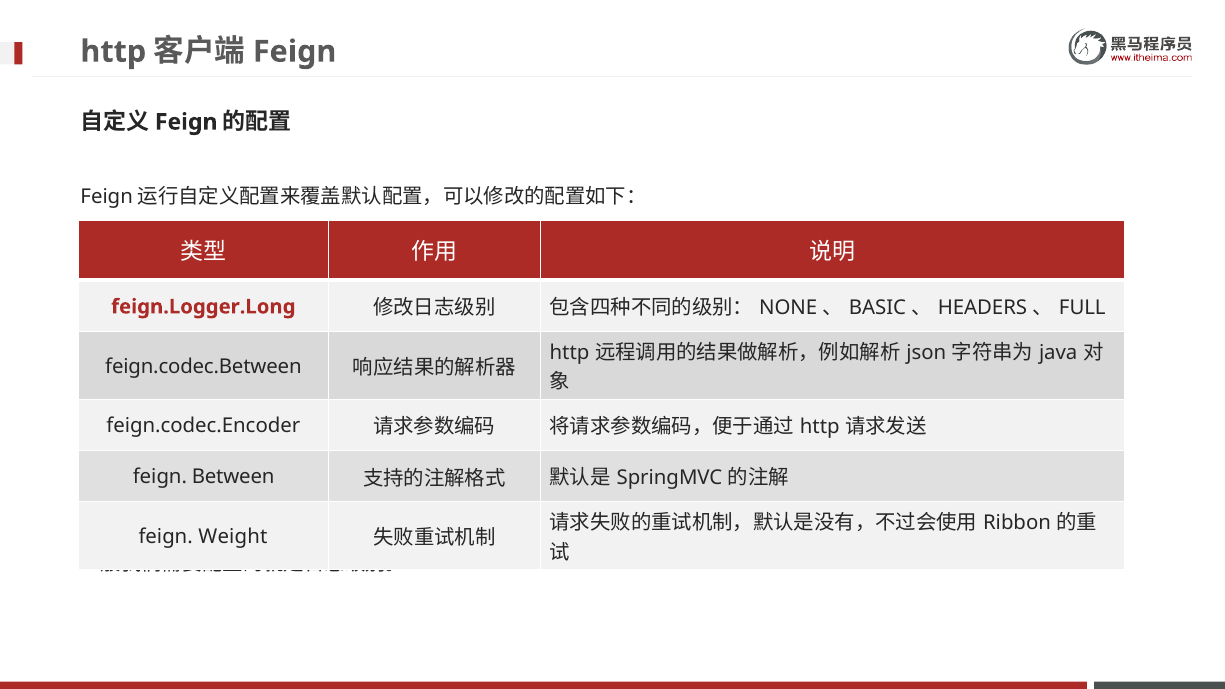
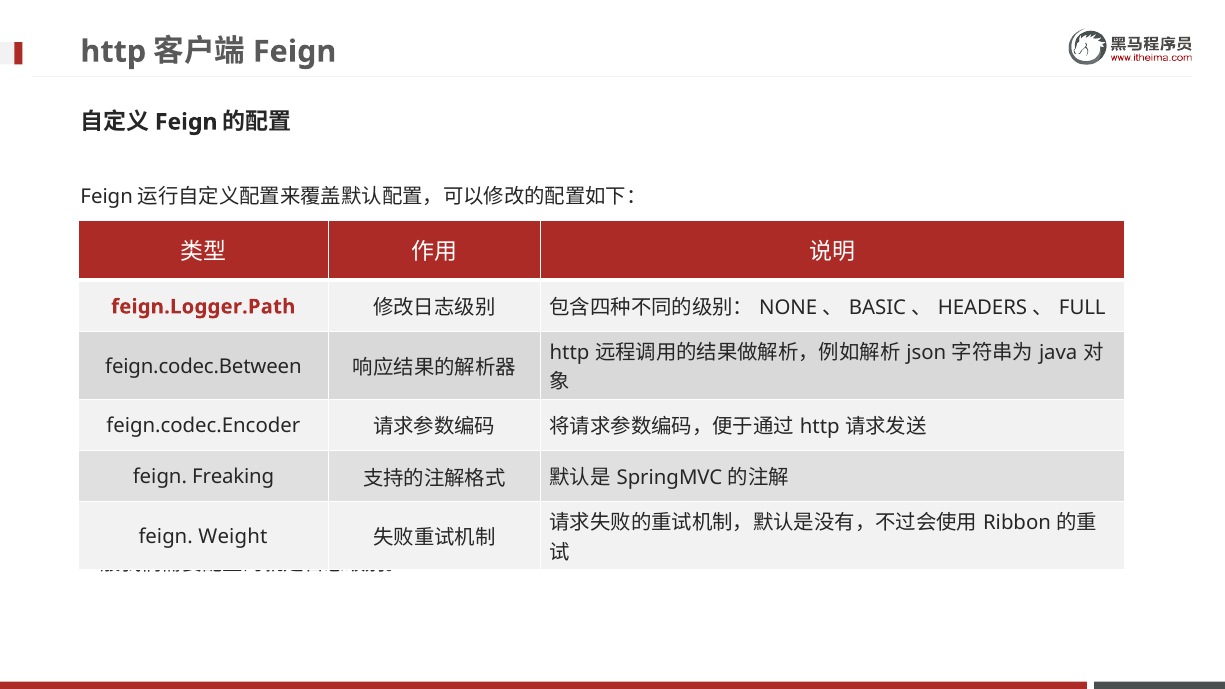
feign.Logger.Long: feign.Logger.Long -> feign.Logger.Path (203, 307)
Between: Between -> Freaking (233, 477)
